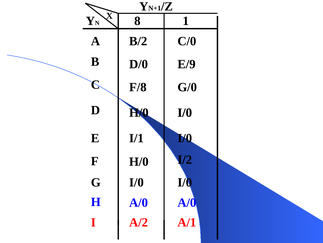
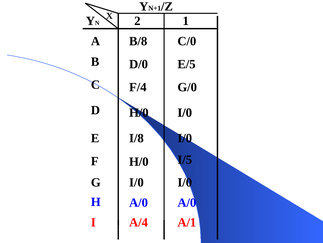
8: 8 -> 2 (137, 21)
B/2: B/2 -> B/8 (138, 41)
E/9: E/9 -> E/5 (187, 64)
F/8: F/8 -> F/4 (138, 87)
I/1: I/1 -> I/8 (136, 138)
I/2: I/2 -> I/5 (185, 159)
A/2: A/2 -> A/4 (139, 222)
